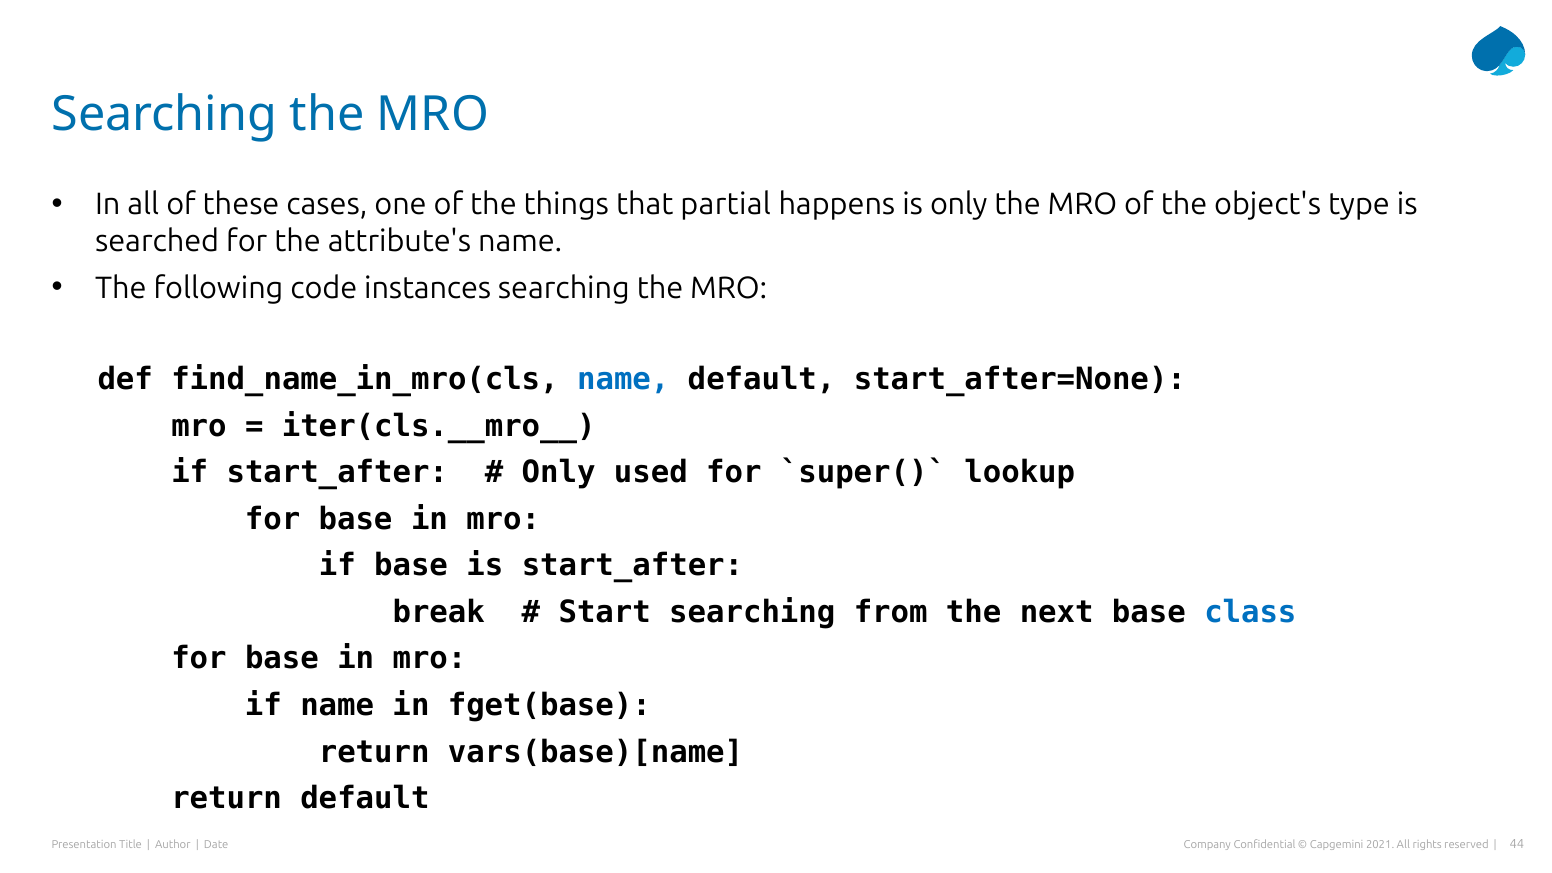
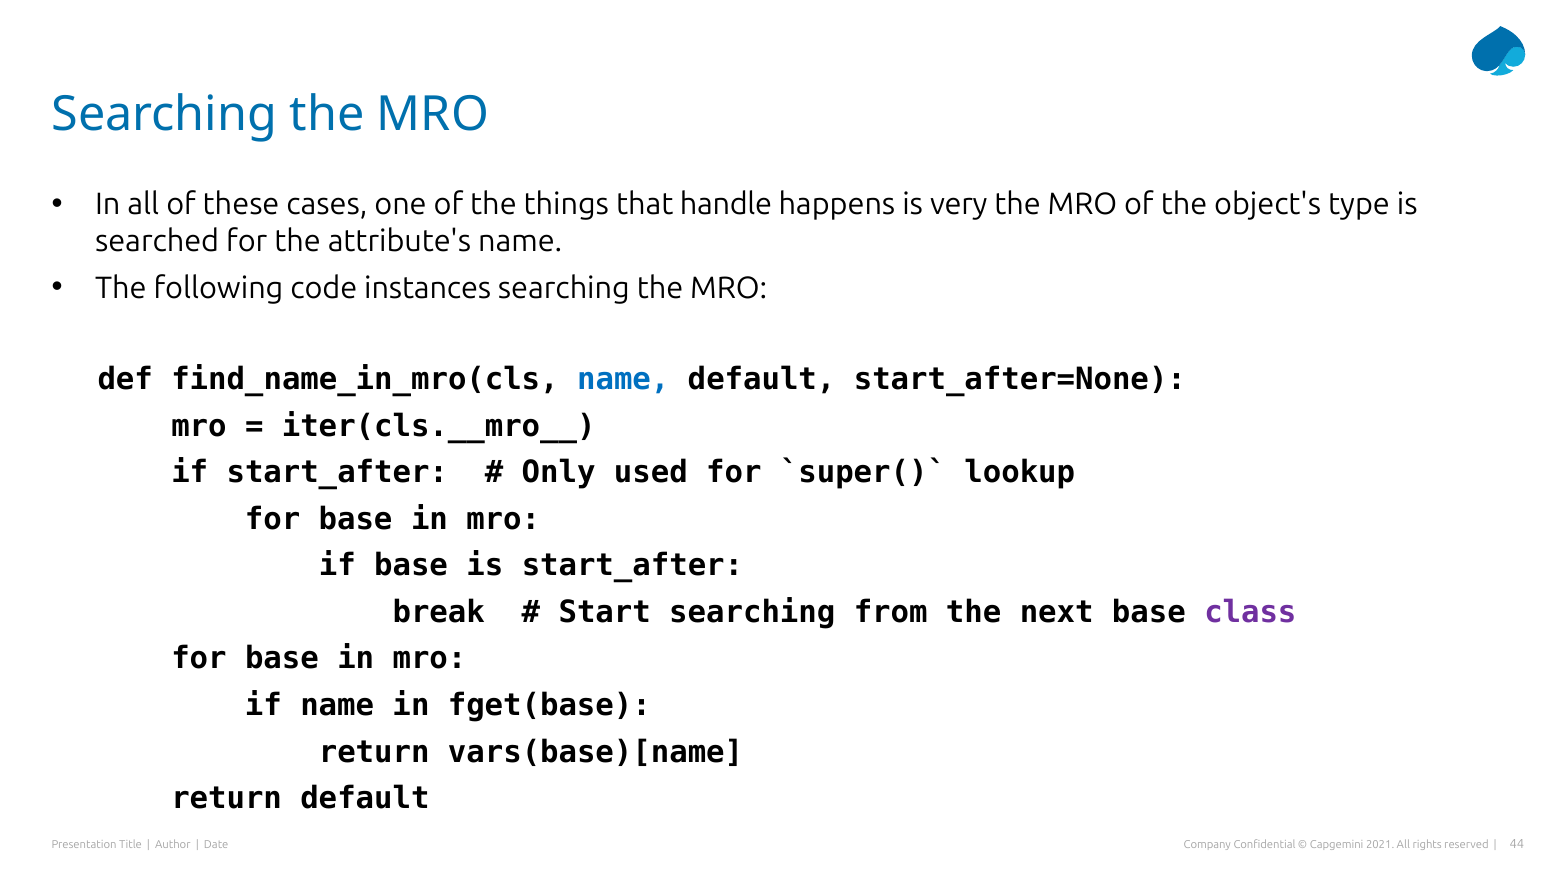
partial: partial -> handle (726, 205)
is only: only -> very (959, 205)
class colour: blue -> purple (1250, 612)
